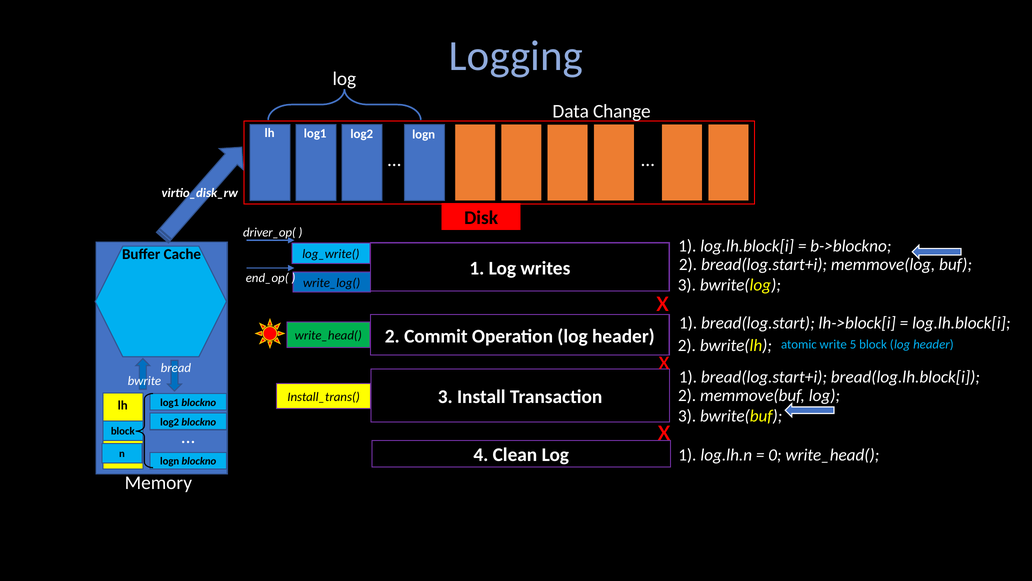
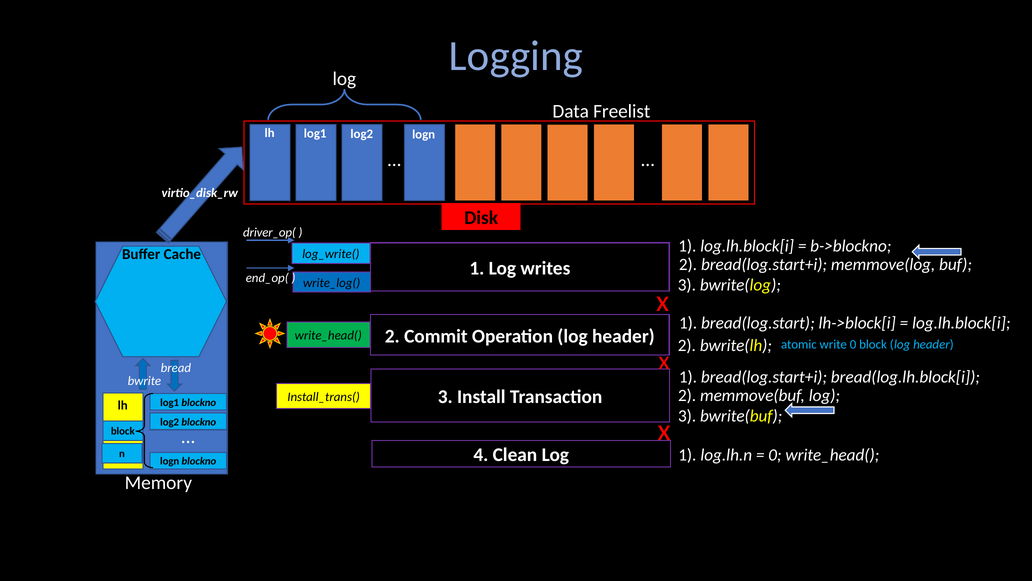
Change: Change -> Freelist (622, 111)
write 5: 5 -> 0 (853, 344)
